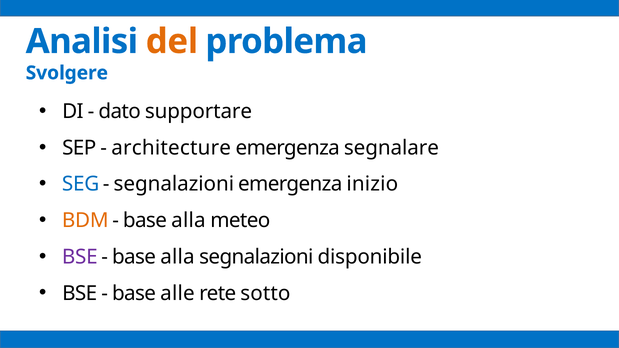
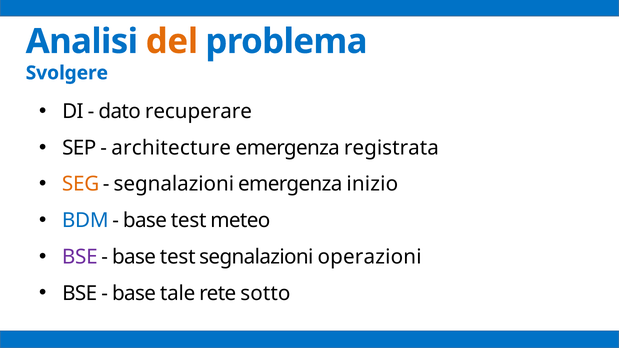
supportare: supportare -> recuperare (198, 112)
segnalare: segnalare -> registrata (391, 148)
SEG colour: blue -> orange (81, 184)
BDM colour: orange -> blue (85, 221)
alla: alla -> test (189, 221)
alla: alla -> test (178, 257)
disponibile: disponibile -> operazioni (370, 257)
alle: alle -> tale (178, 293)
